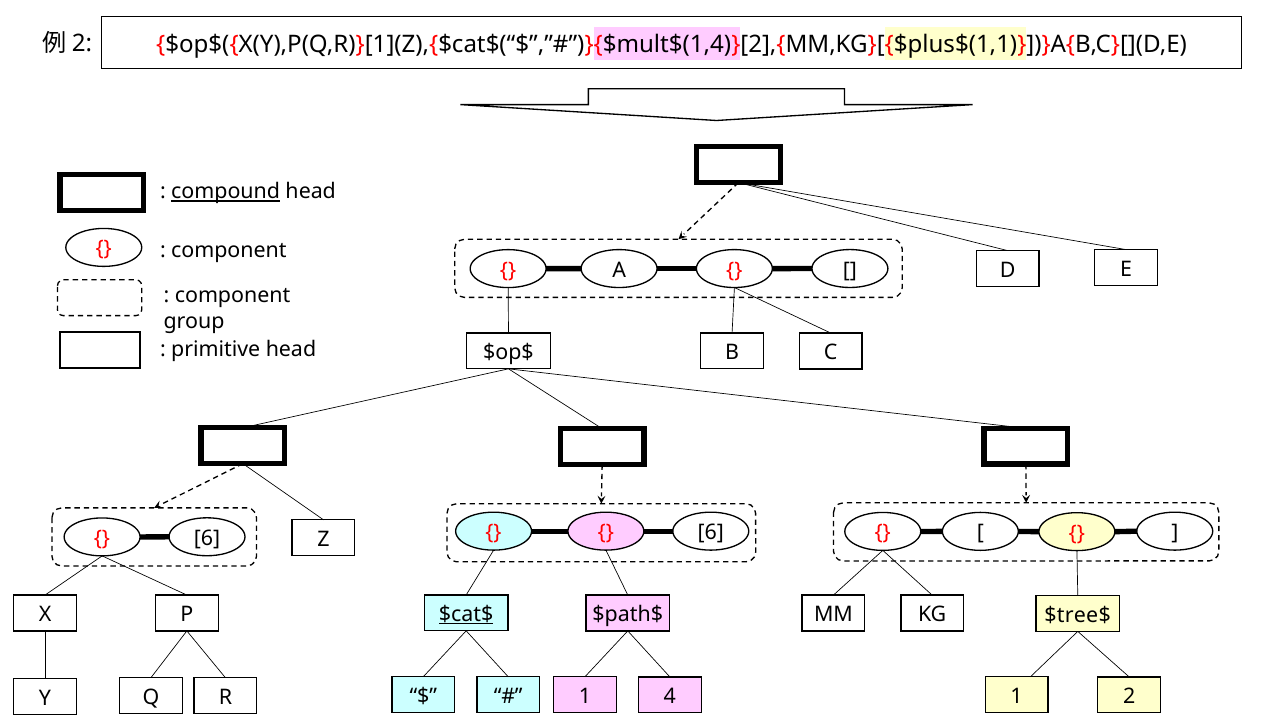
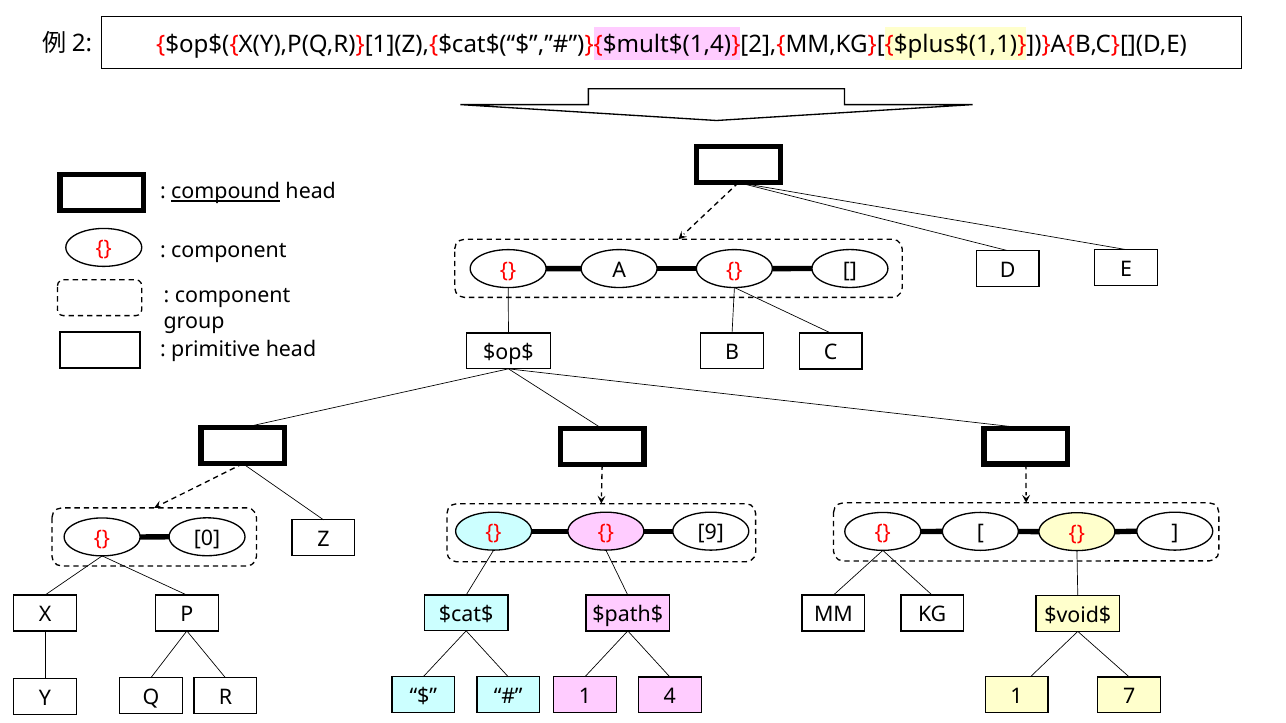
6: 6 -> 9 (711, 533)
6: 6 -> 0 (207, 539)
$cat$ underline: present -> none (466, 615)
$tree$: $tree$ -> $void$ (1078, 615)
2: 2 -> 7 (1129, 697)
